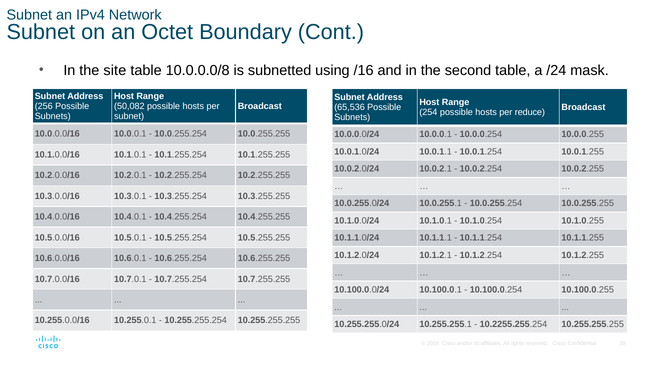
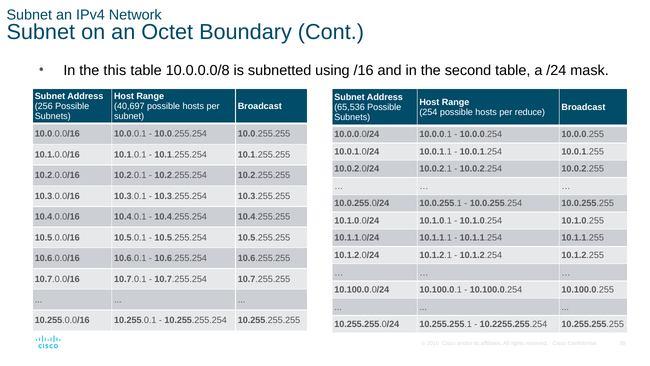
site: site -> this (115, 70)
50,082: 50,082 -> 40,697 (129, 106)
